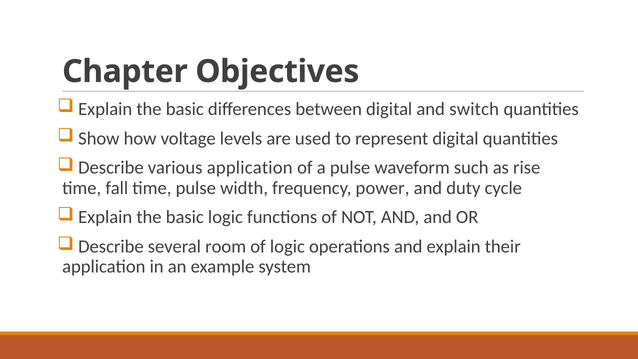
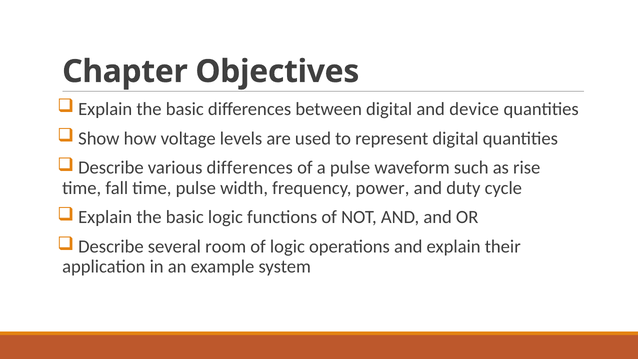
switch: switch -> device (474, 109)
various application: application -> differences (250, 168)
